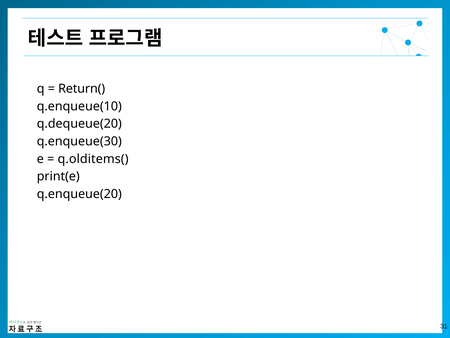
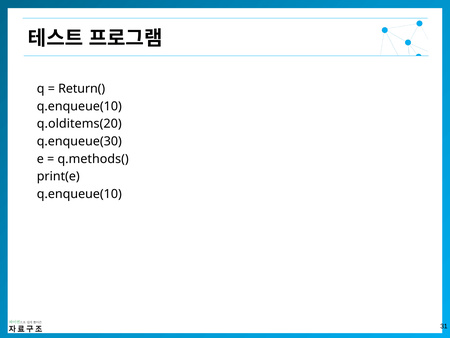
q.dequeue(20: q.dequeue(20 -> q.olditems(20 (79, 124)
q.olditems(: q.olditems( -> q.methods( (93, 159)
q.enqueue(20: q.enqueue(20 -> q.enqueue(10 (79, 194)
